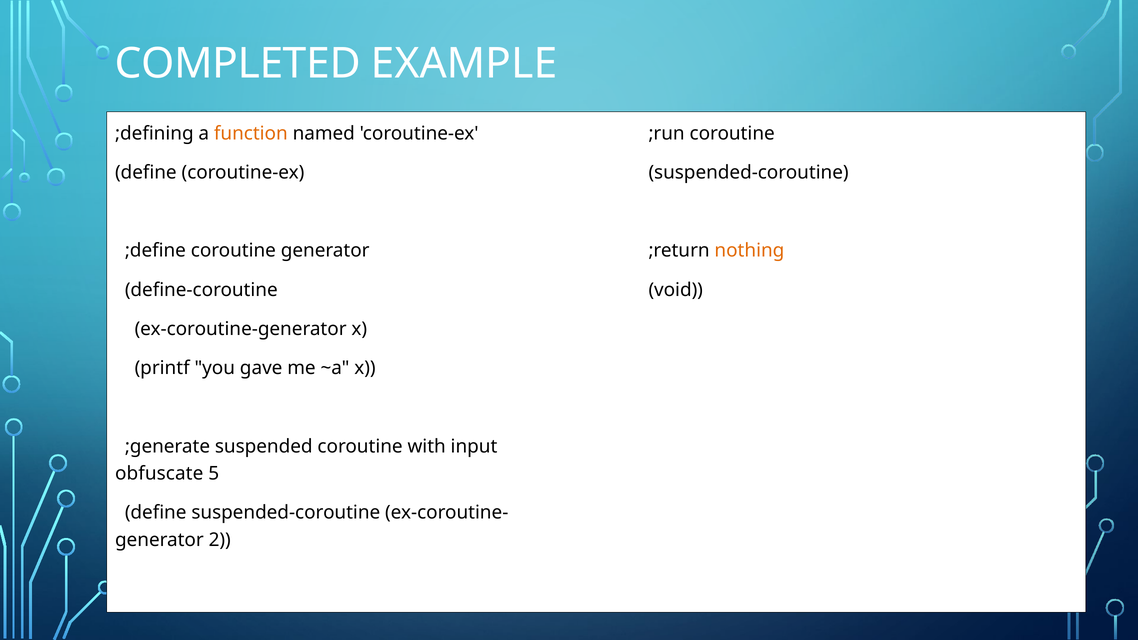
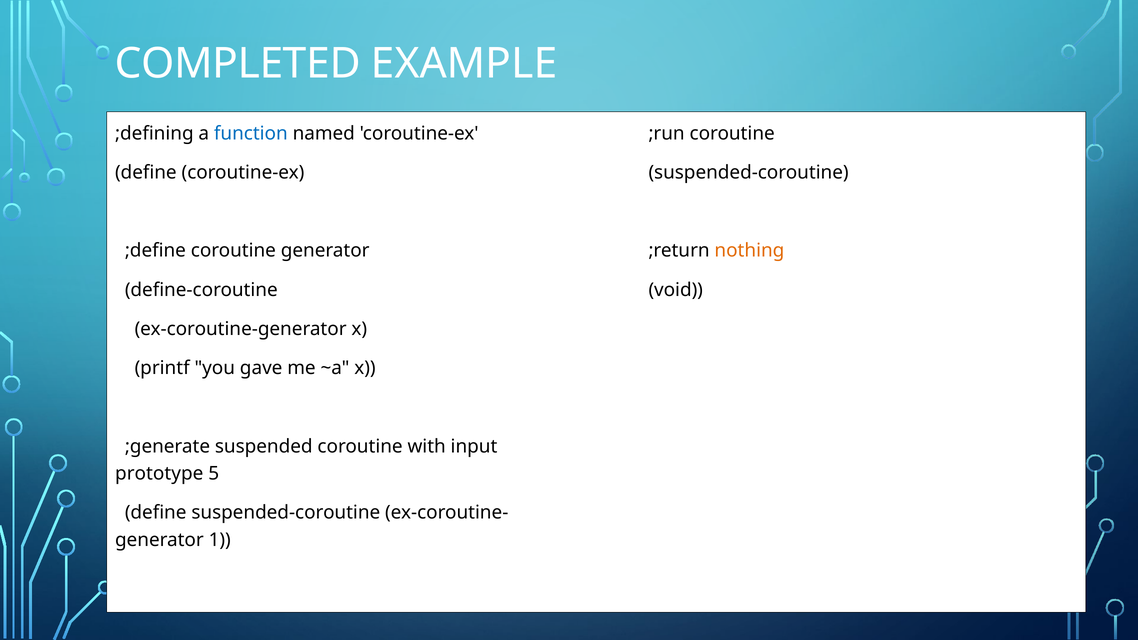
function colour: orange -> blue (251, 133)
obfuscate: obfuscate -> prototype (159, 474)
2: 2 -> 1 (220, 540)
